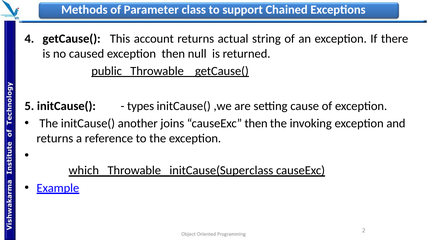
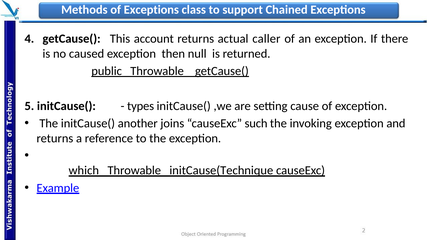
of Parameter: Parameter -> Exceptions (151, 10)
string: string -> caller (266, 39)
causeExc then: then -> such (256, 123)
initCause(Superclass: initCause(Superclass -> initCause(Technique (221, 171)
